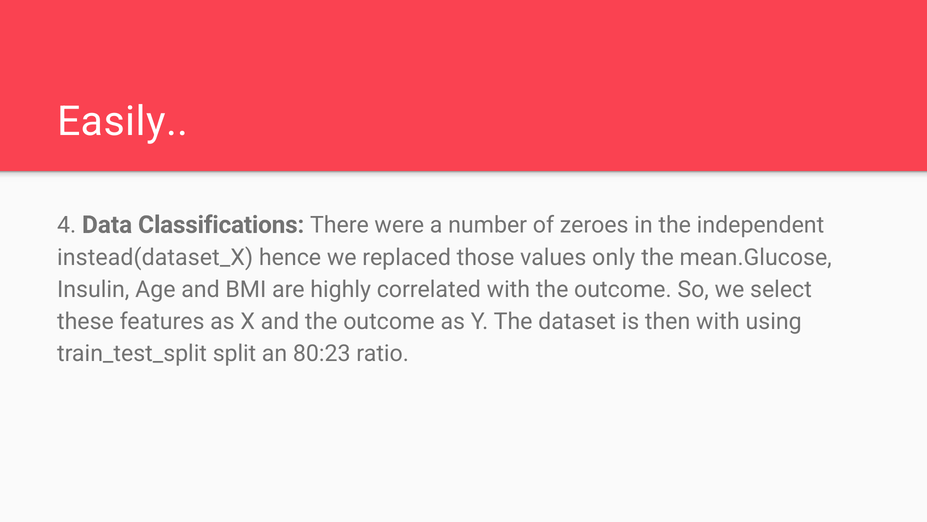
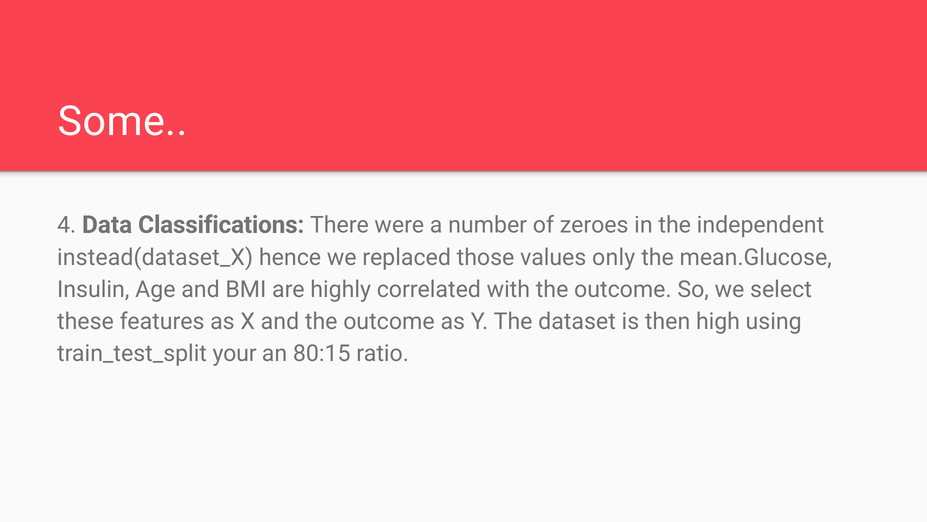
Easily: Easily -> Some (123, 122)
then with: with -> high (718, 321)
split: split -> your (235, 353)
80:23: 80:23 -> 80:15 (322, 353)
